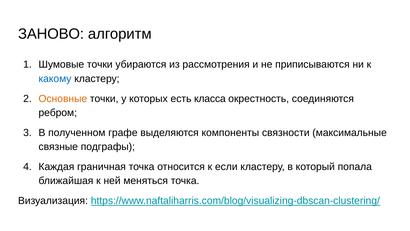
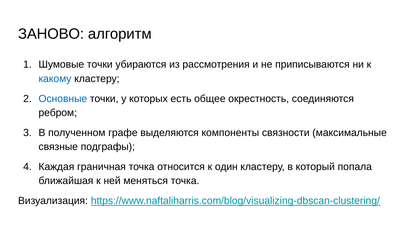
Основные colour: orange -> blue (63, 98)
класса: класса -> общее (210, 98)
если: если -> один (226, 166)
